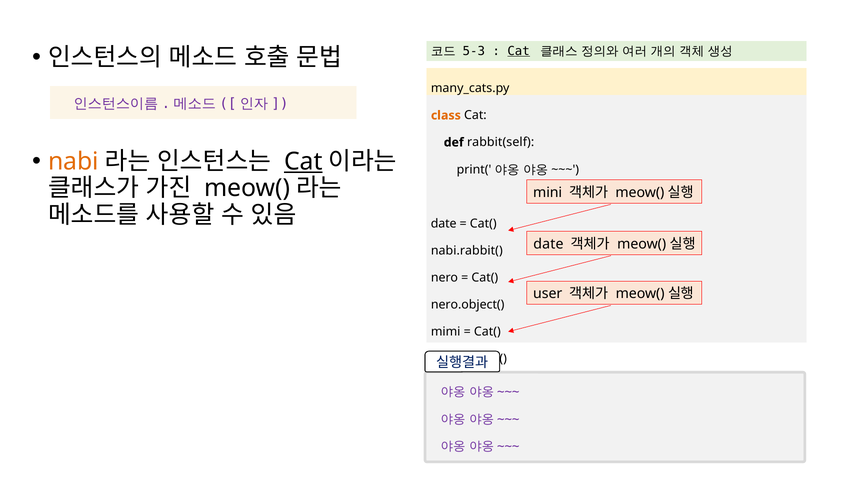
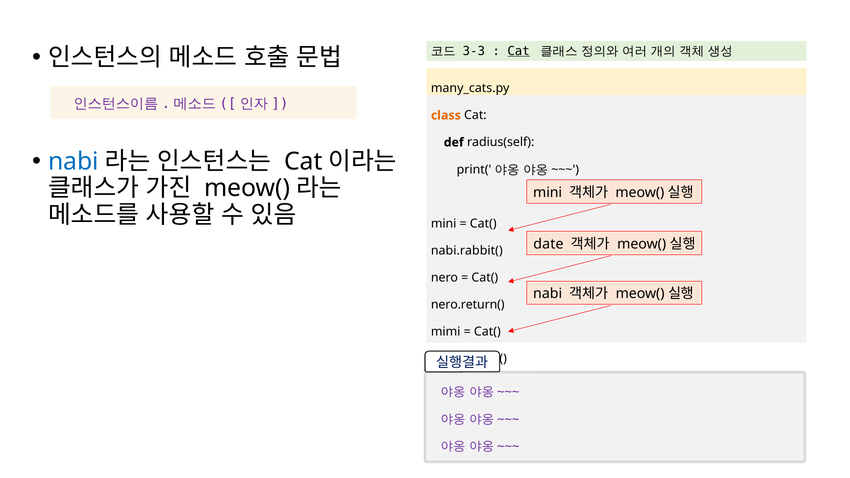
5-3: 5-3 -> 3-3 (474, 51)
rabbit(self: rabbit(self -> radius(self (501, 142)
nabi colour: orange -> blue (73, 162)
Cat underline: present -> none (303, 162)
date: date -> mini (444, 224)
user: user -> nabi (548, 294)
nero.object(: nero.object( -> nero.return( (468, 305)
